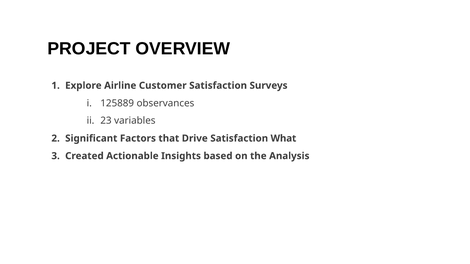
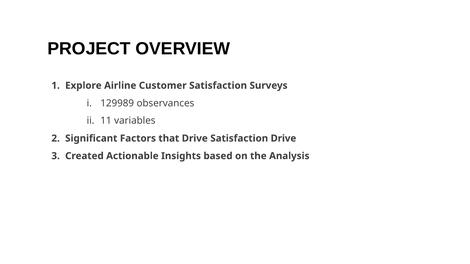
125889: 125889 -> 129989 (117, 103)
23: 23 -> 11 (106, 121)
Satisfaction What: What -> Drive (283, 139)
